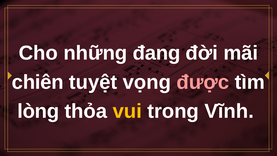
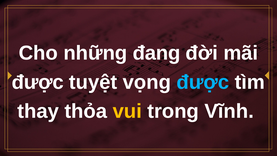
chiên: chiên -> được (38, 82)
được colour: pink -> light blue (203, 82)
lòng: lòng -> thay (38, 111)
